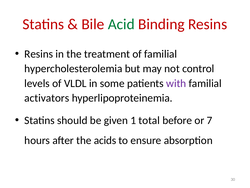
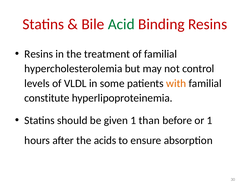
with colour: purple -> orange (176, 83)
activators: activators -> constitute (47, 98)
total: total -> than (149, 120)
or 7: 7 -> 1 (210, 120)
